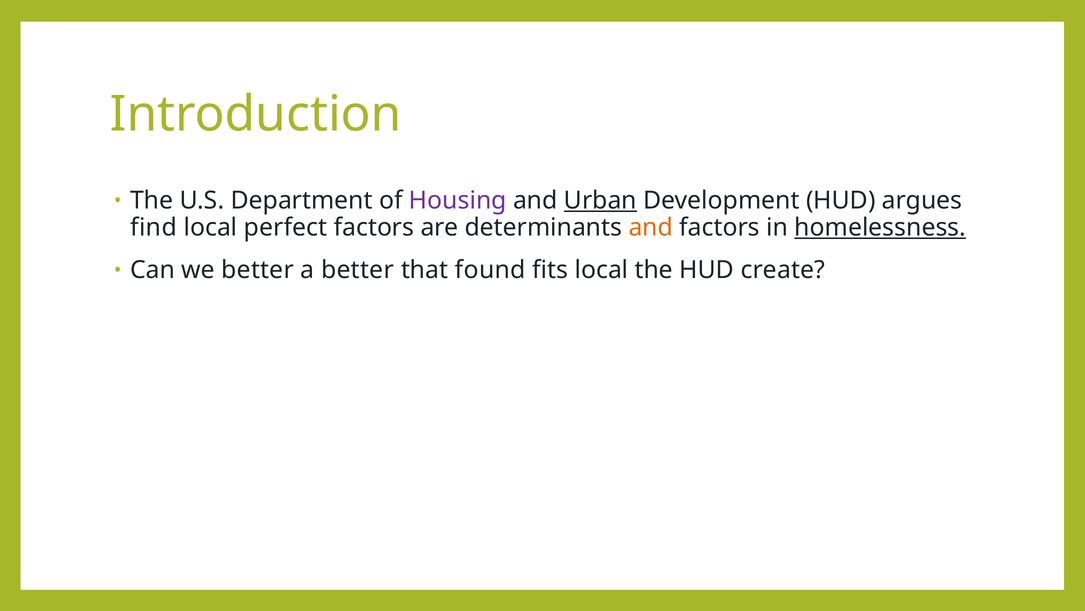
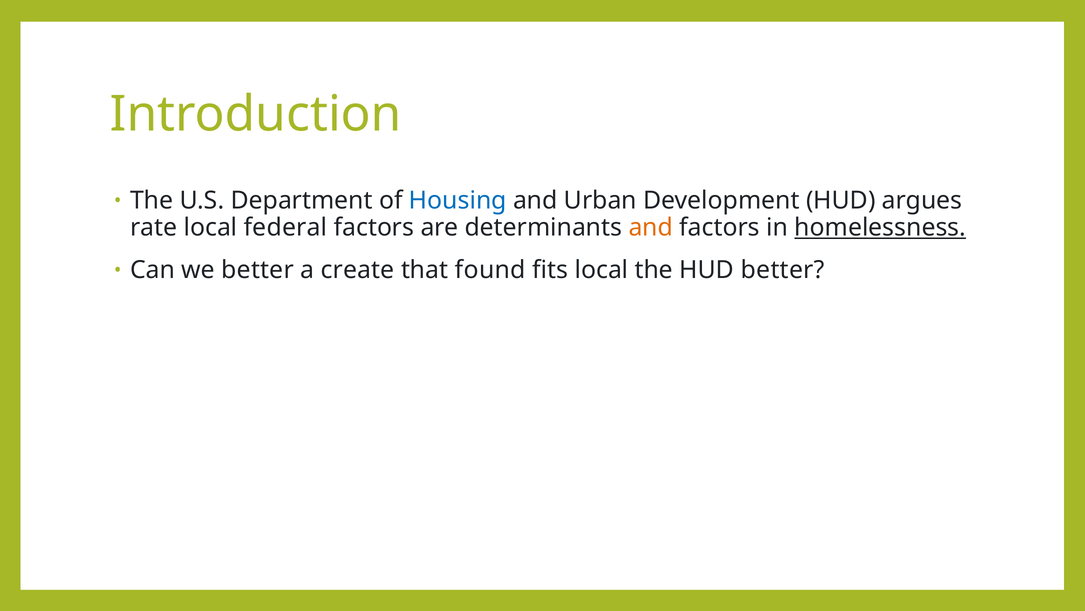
Housing colour: purple -> blue (458, 200)
Urban underline: present -> none (600, 200)
find: find -> rate (154, 227)
perfect: perfect -> federal (285, 227)
a better: better -> create (358, 270)
HUD create: create -> better (783, 270)
